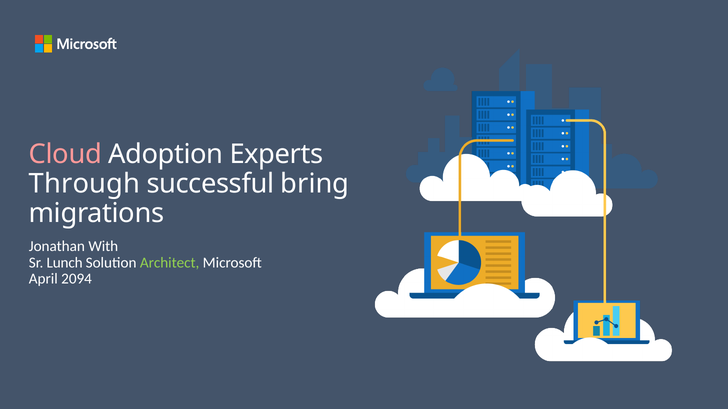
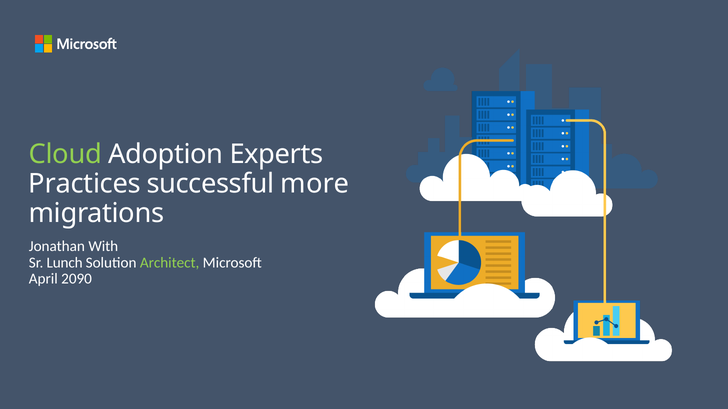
Cloud colour: pink -> light green (65, 154)
Through: Through -> Practices (85, 184)
bring: bring -> more (315, 184)
2094: 2094 -> 2090 (77, 279)
